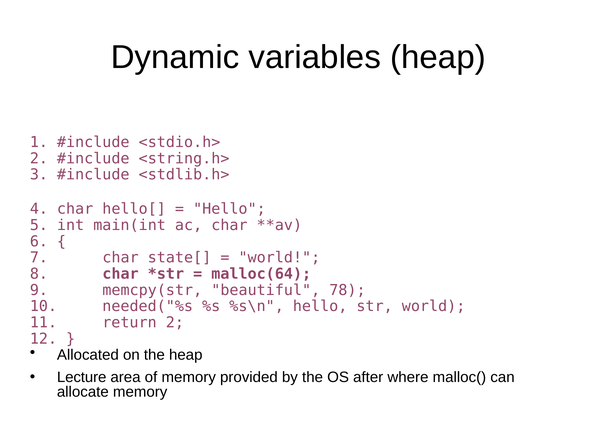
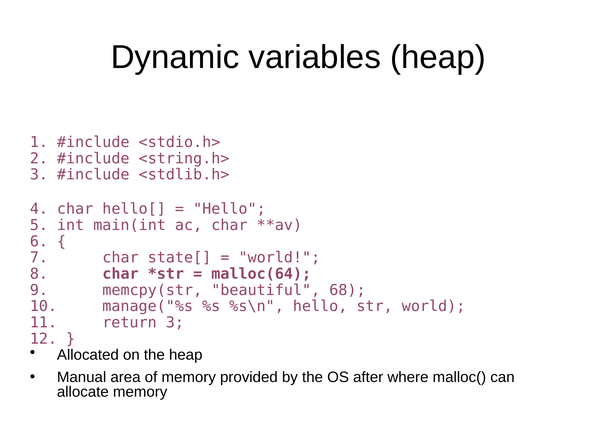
78: 78 -> 68 (347, 291)
needed("%s: needed("%s -> manage("%s (148, 307)
return 2: 2 -> 3 (175, 323)
Lecture: Lecture -> Manual (82, 378)
